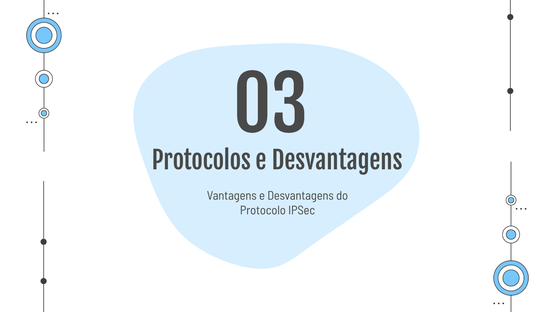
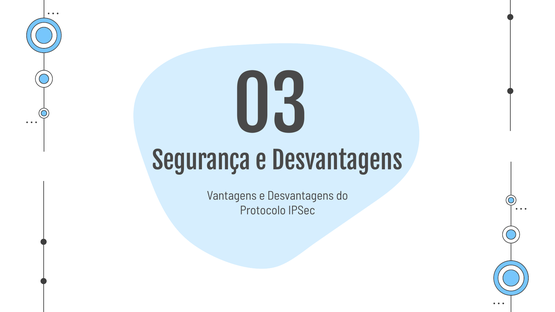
Protocolos: Protocolos -> Segurança (201, 162)
